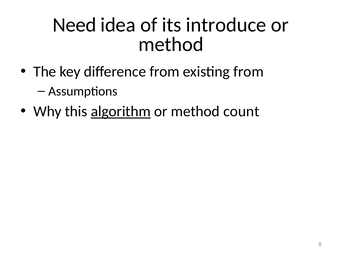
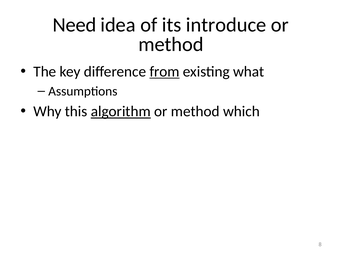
from underline: none -> present (165, 72)
existing from: from -> what (249, 72)
count: count -> which (241, 112)
